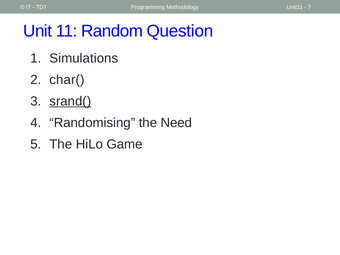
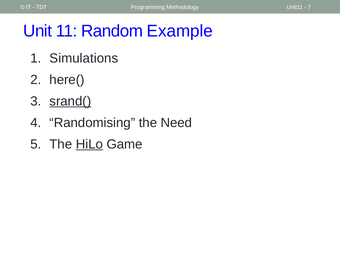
Question: Question -> Example (180, 31)
char(: char( -> here( (67, 80)
HiLo underline: none -> present (89, 144)
